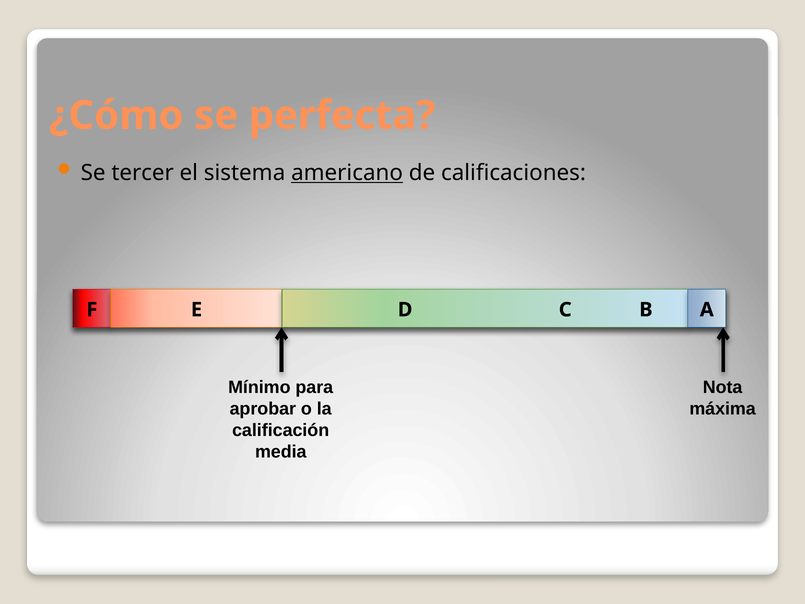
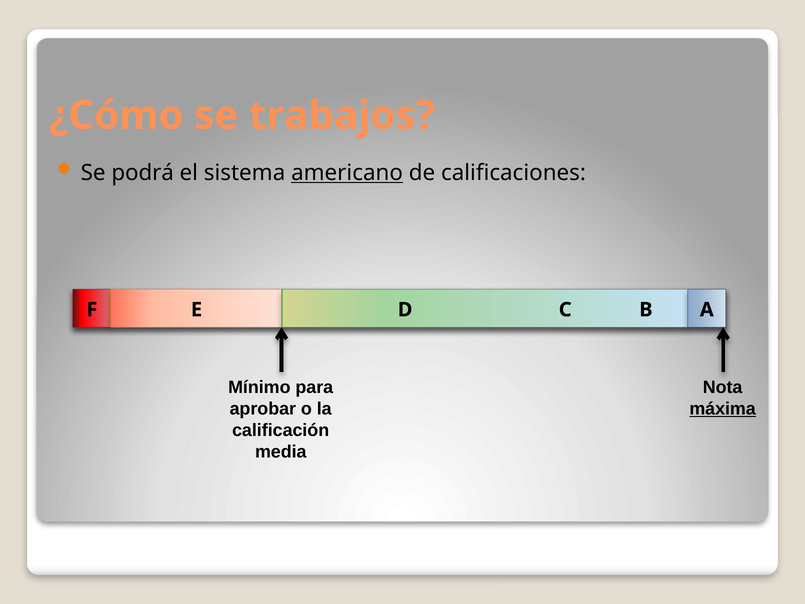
perfecta: perfecta -> trabajos (342, 116)
tercer: tercer -> podrá (143, 173)
máxima underline: none -> present (723, 409)
